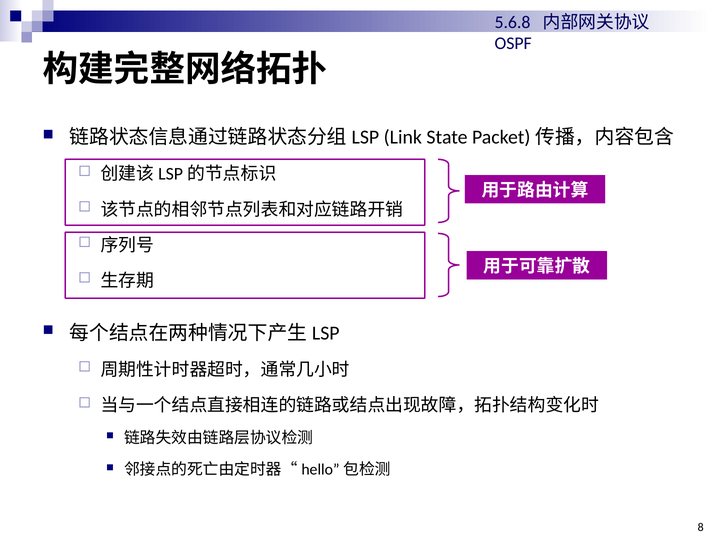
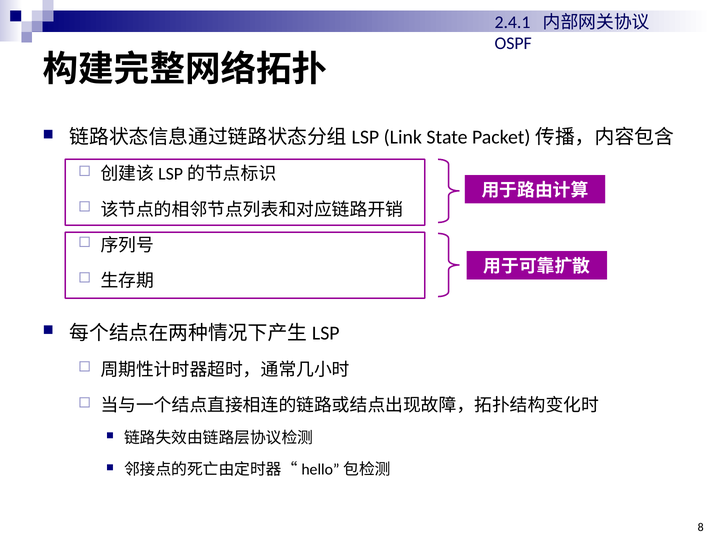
5.6.8: 5.6.8 -> 2.4.1 (512, 22)
